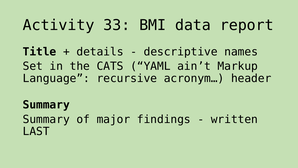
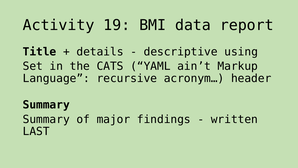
33: 33 -> 19 (117, 25)
names: names -> using (241, 52)
